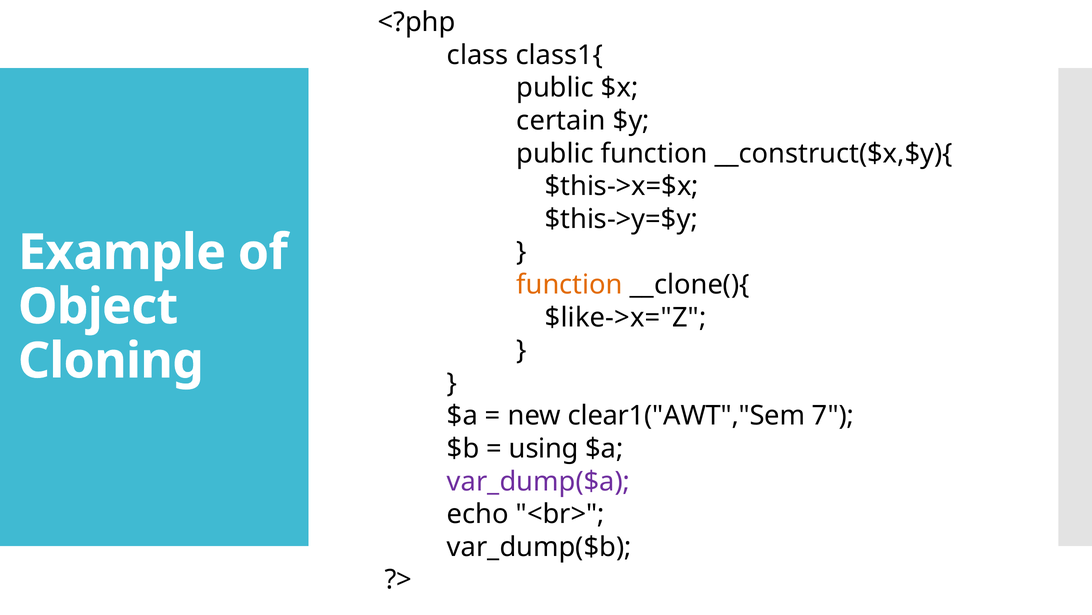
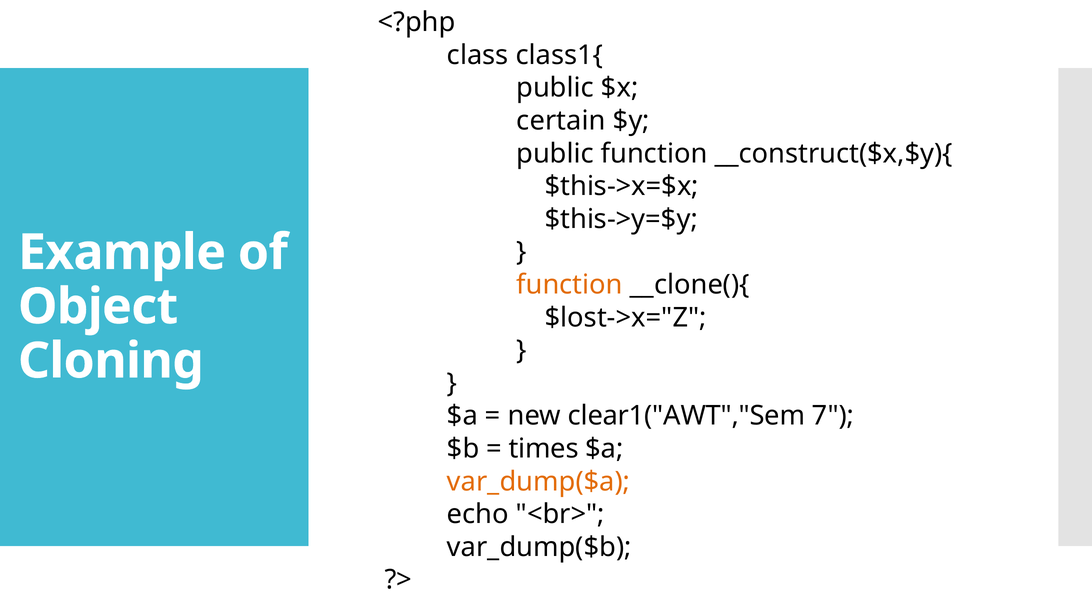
$like->x="Z: $like->x="Z -> $lost->x="Z (626, 317)
using: using -> times (544, 448)
var_dump($a colour: purple -> orange (539, 481)
